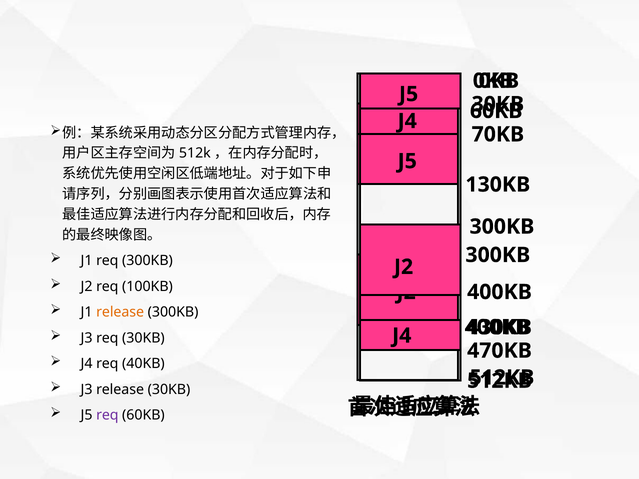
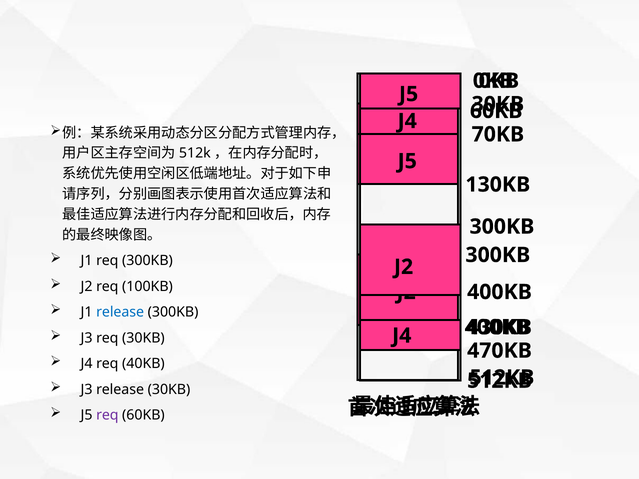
release colour: orange -> blue (120, 312)
